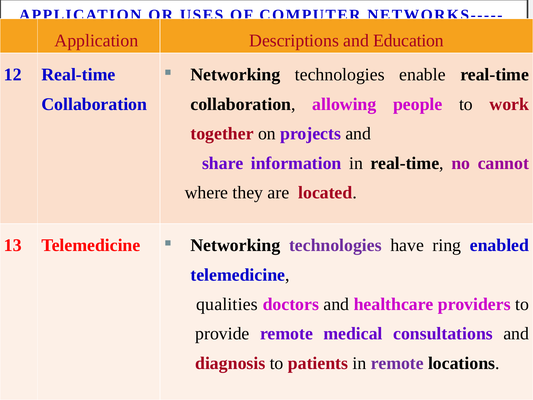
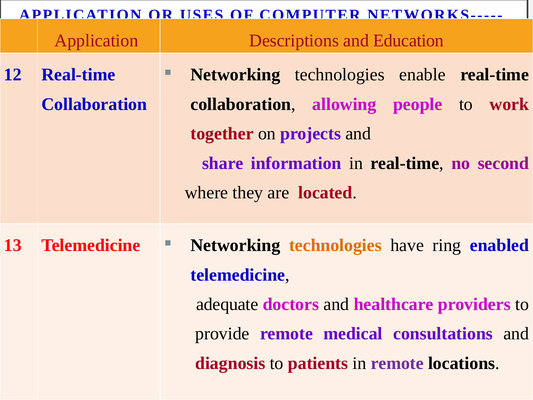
cannot: cannot -> second (503, 163)
technologies colour: purple -> orange (335, 245)
qualities: qualities -> adequate (227, 304)
